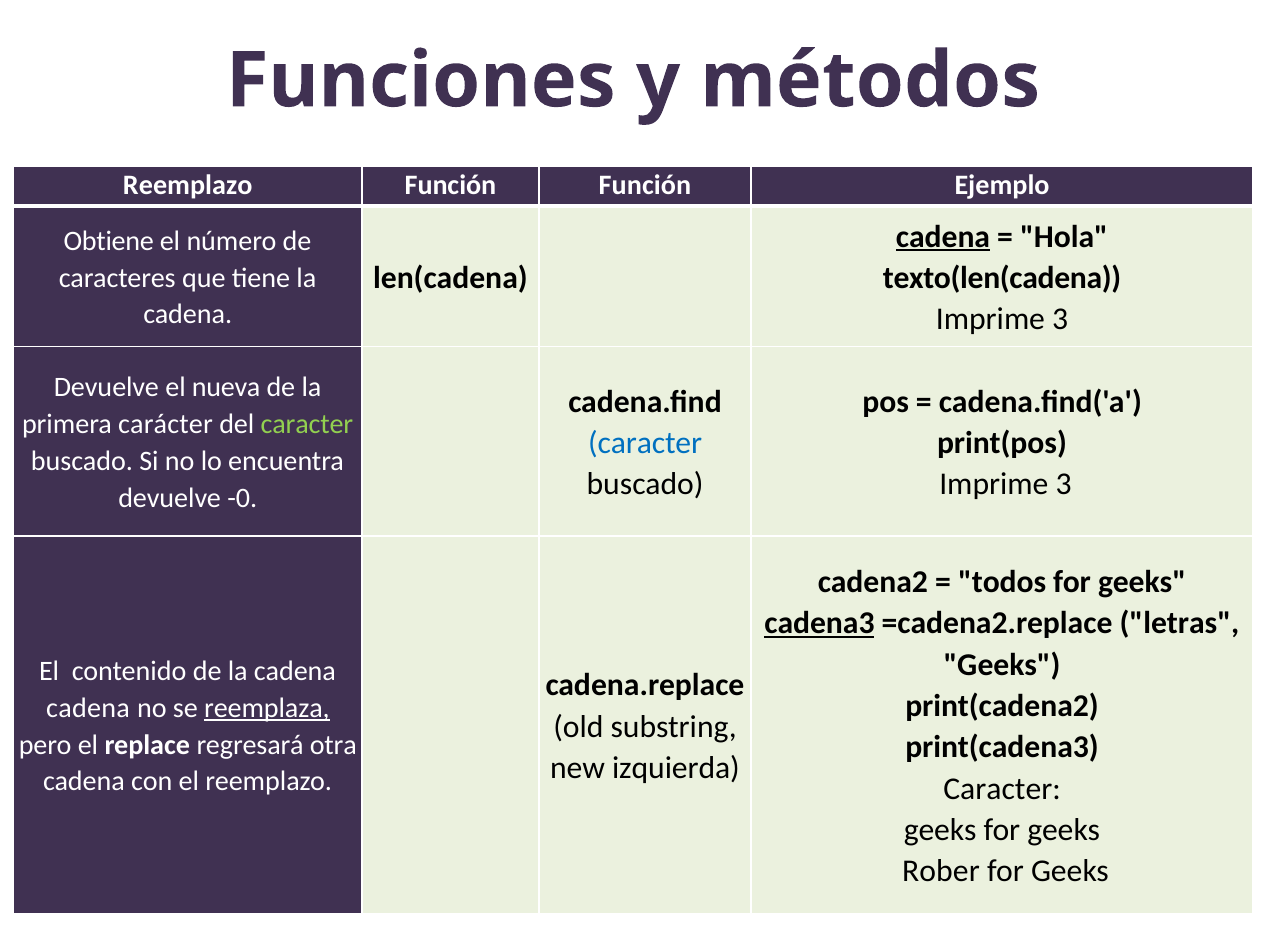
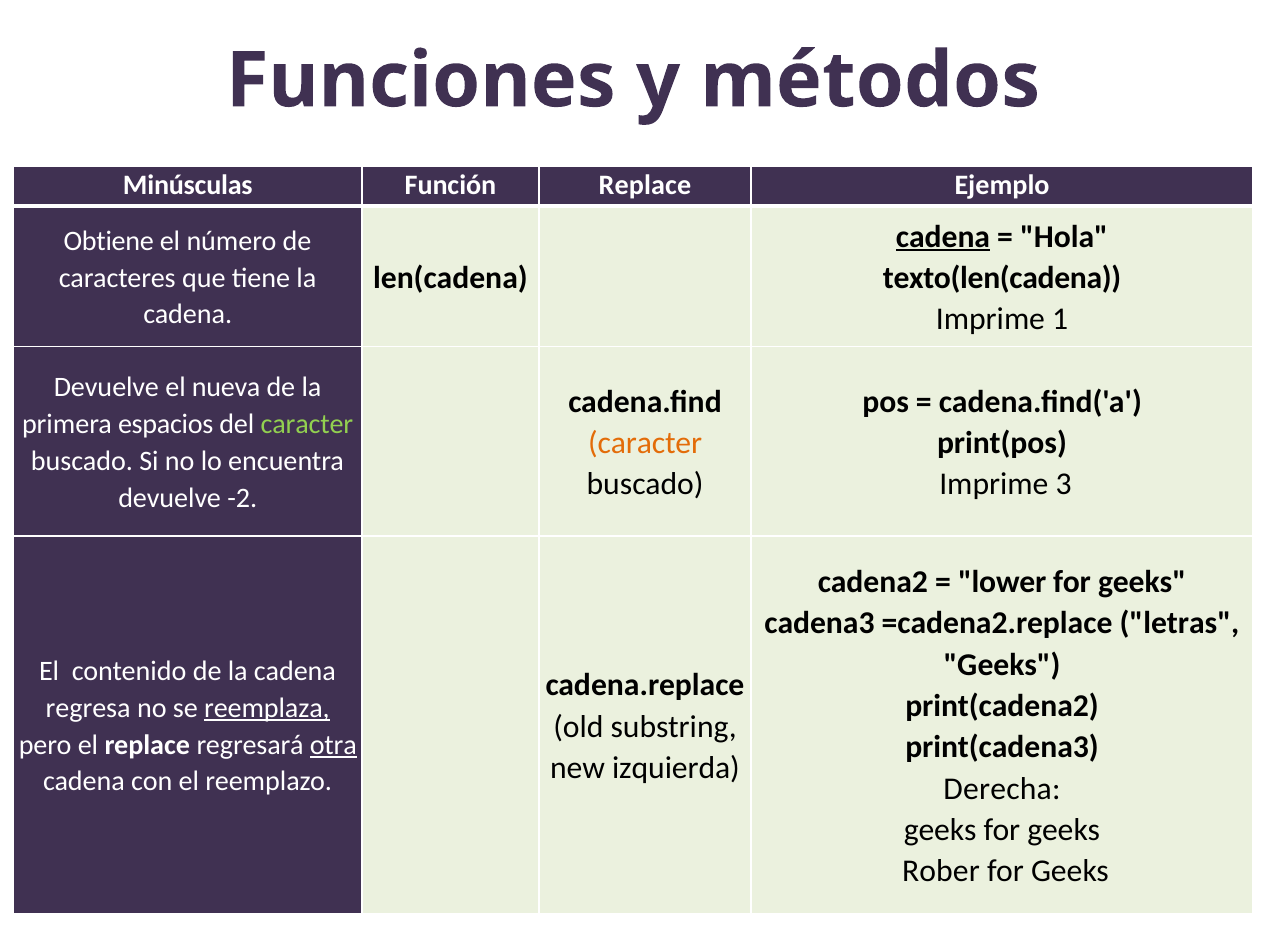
Reemplazo: Reemplazo -> Minúsculas (188, 186)
Función Función: Función -> Replace (645, 186)
3: 3 -> 1 (1060, 320)
carácter: carácter -> espacios (166, 424)
caracter colour: blue -> orange (645, 443)
-0: -0 -> -2 (242, 498)
todos: todos -> lower (1002, 582)
cadena3 underline: present -> none (819, 623)
cadena: cadena -> regresa (88, 708)
otra underline: none -> present (333, 745)
Caracter: Caracter -> Derecha (1002, 789)
